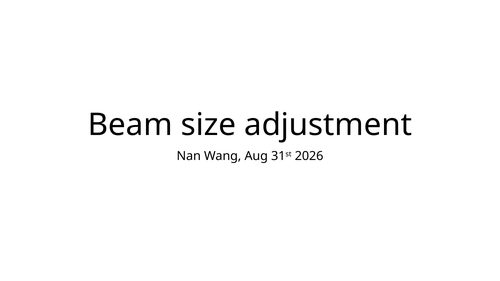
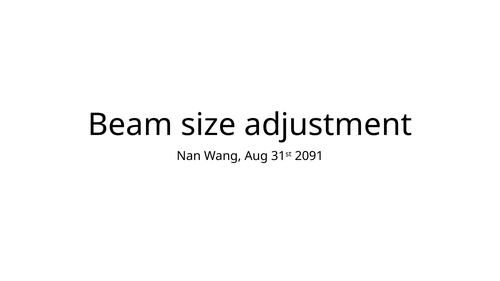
2026: 2026 -> 2091 (309, 156)
